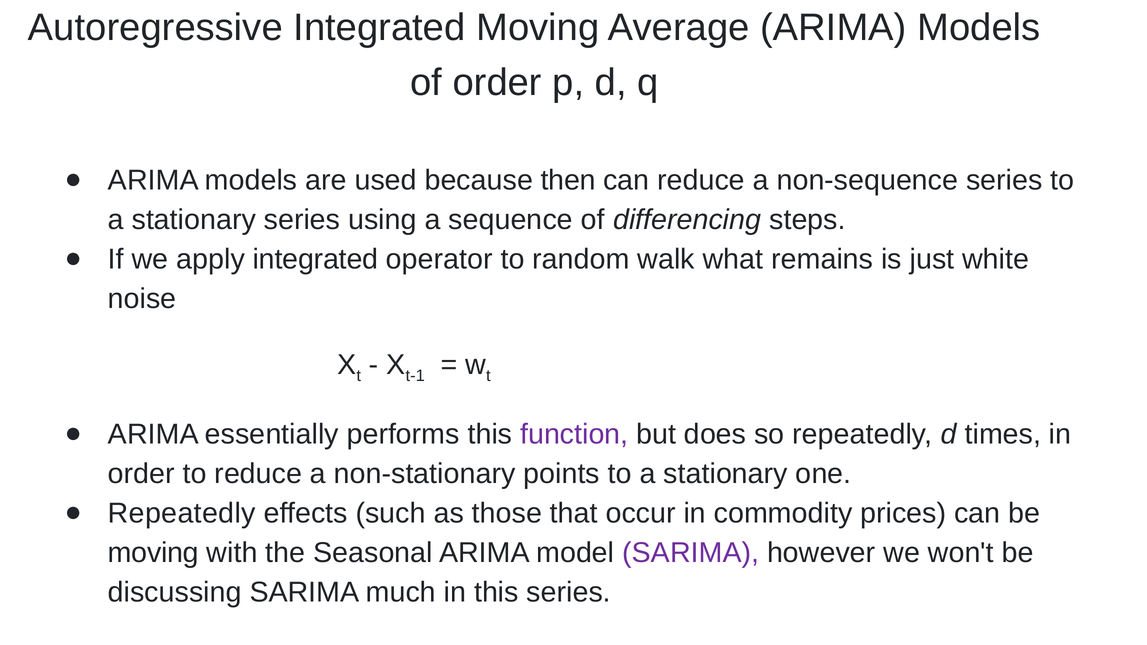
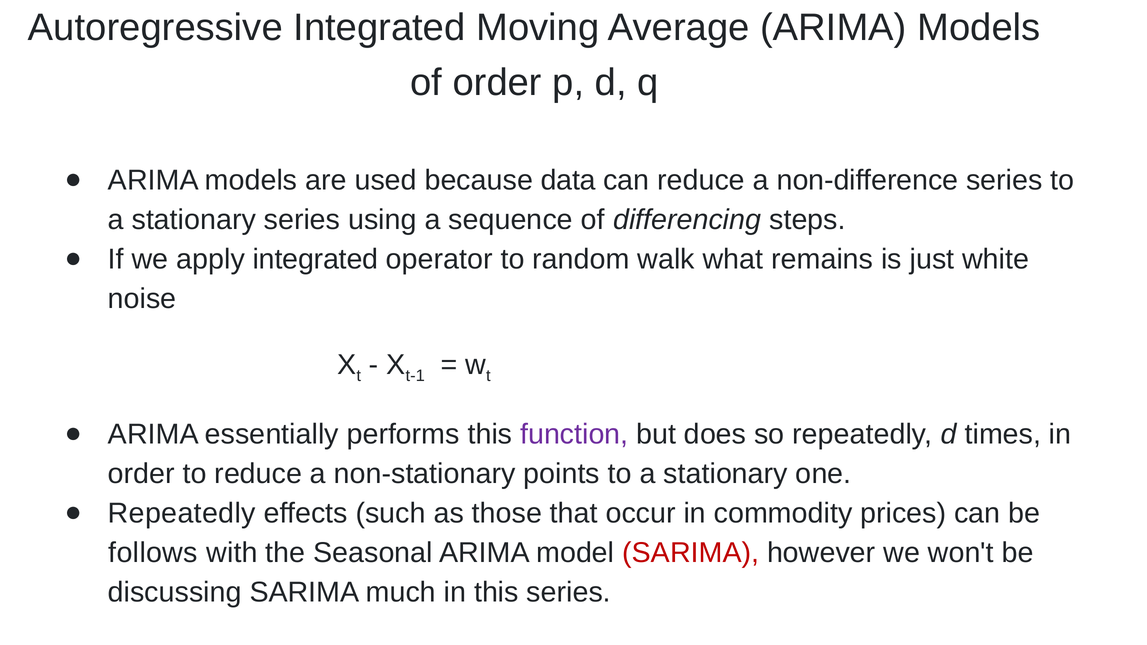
then: then -> data (568, 180)
non-sequence: non-sequence -> non-difference (867, 180)
moving: moving -> follows (153, 553)
SARIMA colour: purple -> red (691, 553)
